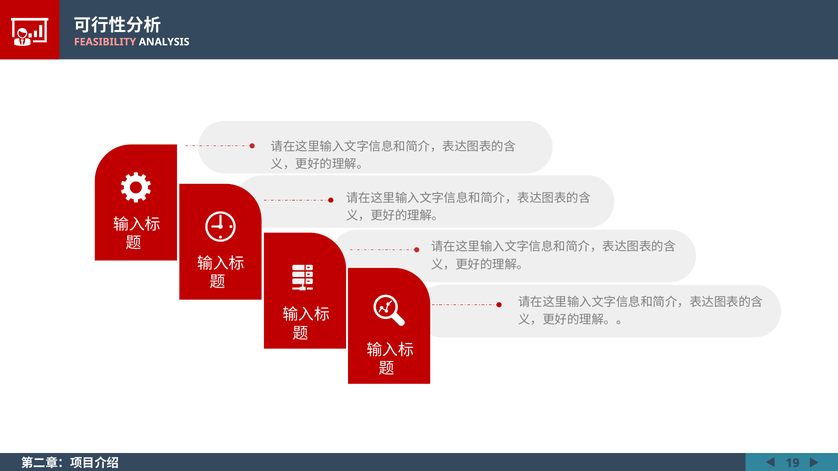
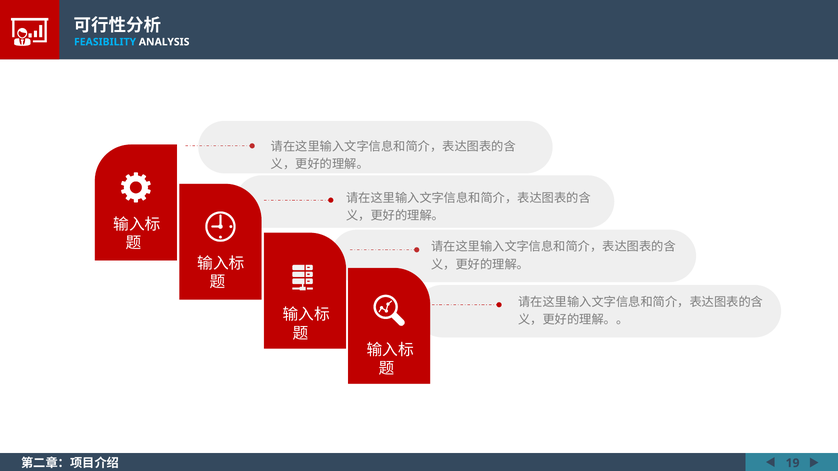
FEASIBILITY colour: pink -> light blue (105, 42)
